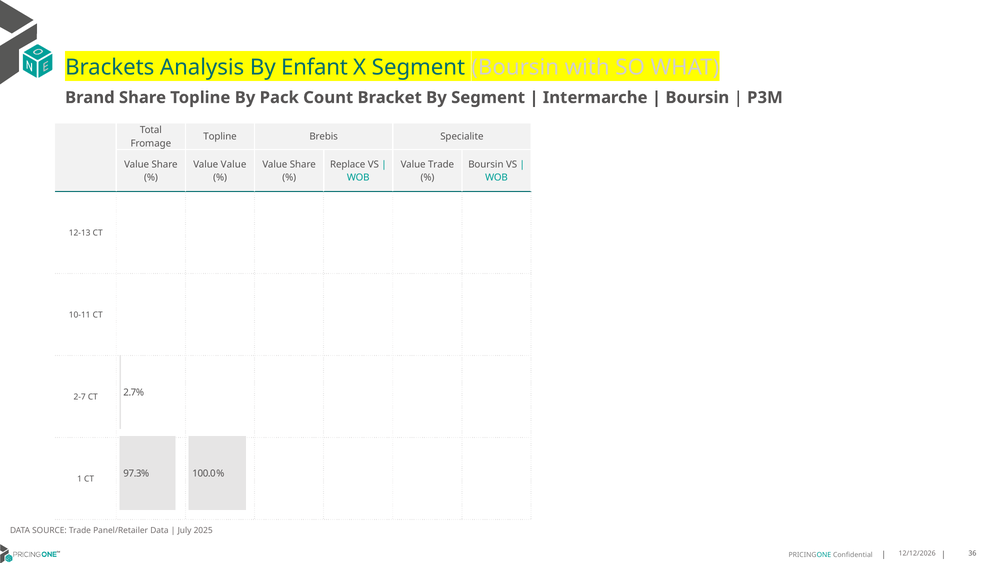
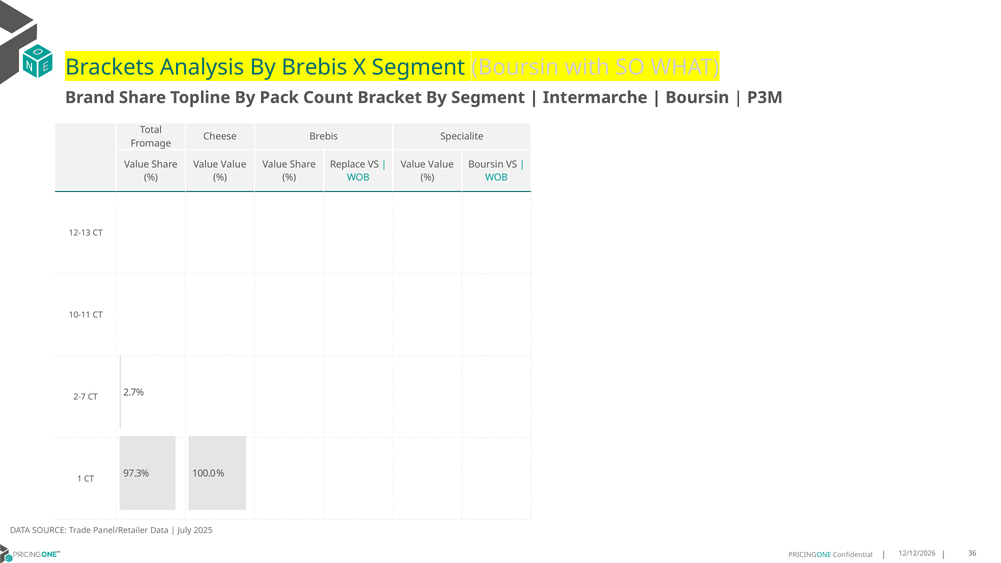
By Enfant: Enfant -> Brebis (314, 67)
Topline: Topline -> Cheese (220, 137)
Trade: Trade -> Value (441, 164)
